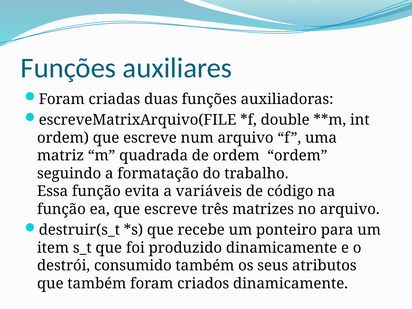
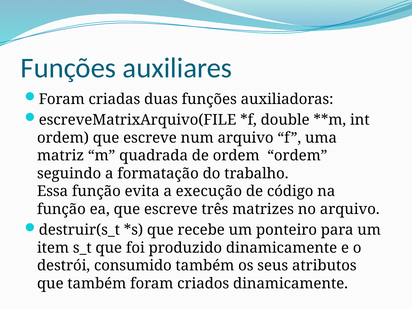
variáveis: variáveis -> execução (209, 191)
